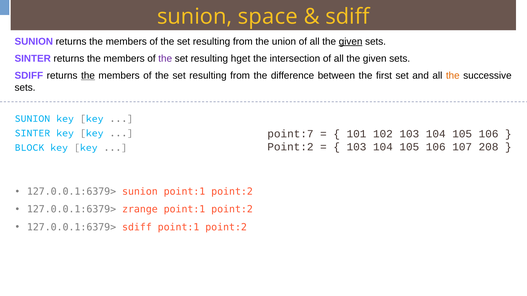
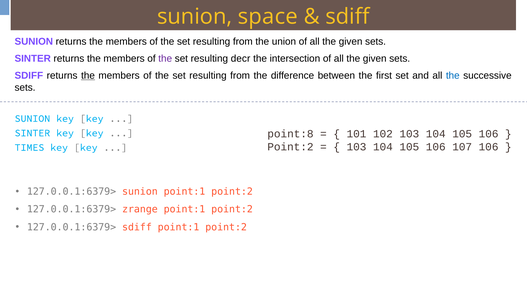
given underline: present -> none (351, 41)
hget: hget -> decr (241, 59)
the colour: orange -> blue (453, 76)
point:7: point:7 -> point:8 (290, 134)
107 208: 208 -> 106 (489, 147)
BLOCK: BLOCK -> TIMES (29, 148)
